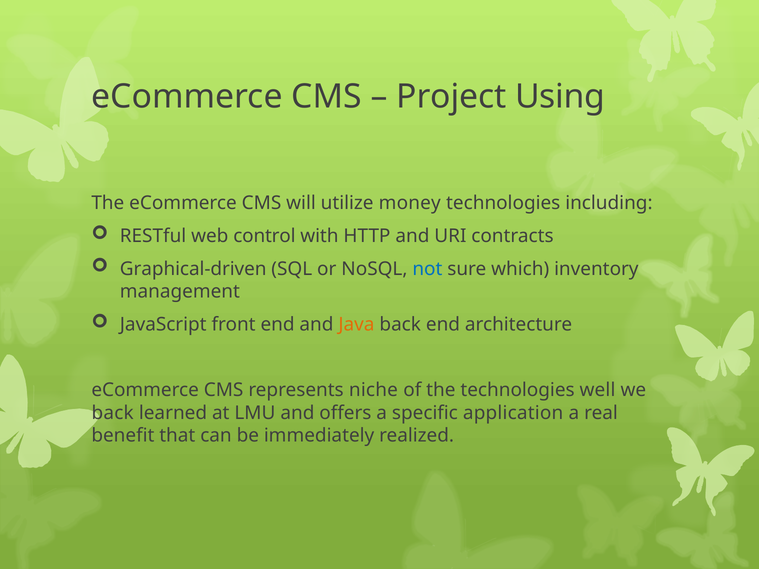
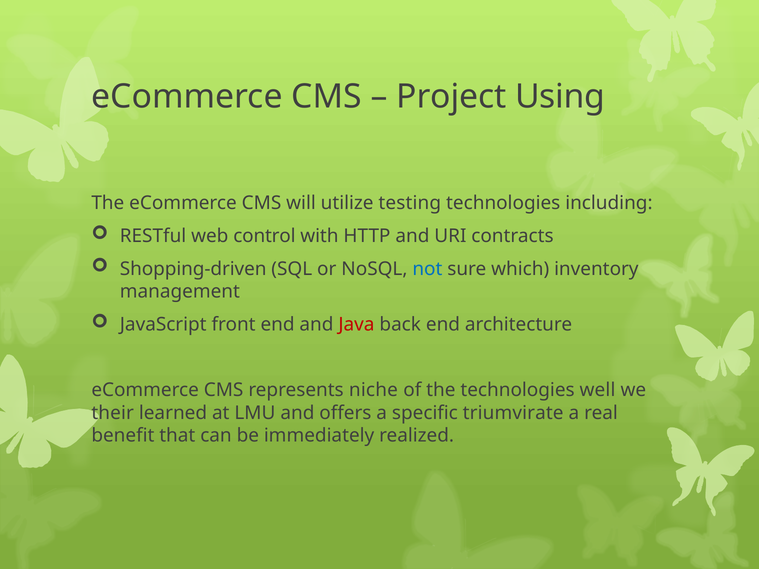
money: money -> testing (410, 203)
Graphical-driven: Graphical-driven -> Shopping-driven (193, 269)
Java colour: orange -> red (356, 325)
back: back -> their (113, 413)
application: application -> triumvirate (513, 413)
